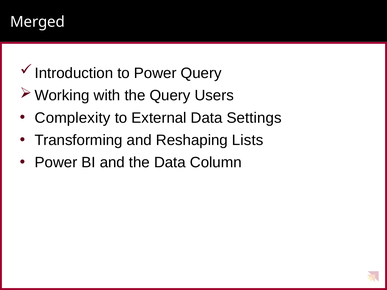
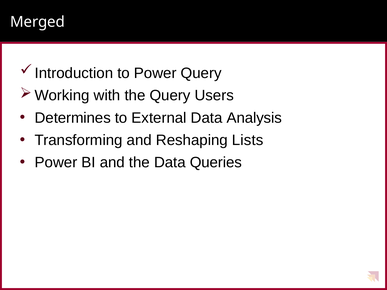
Complexity: Complexity -> Determines (73, 118)
Settings: Settings -> Analysis (254, 118)
Column: Column -> Queries (216, 163)
